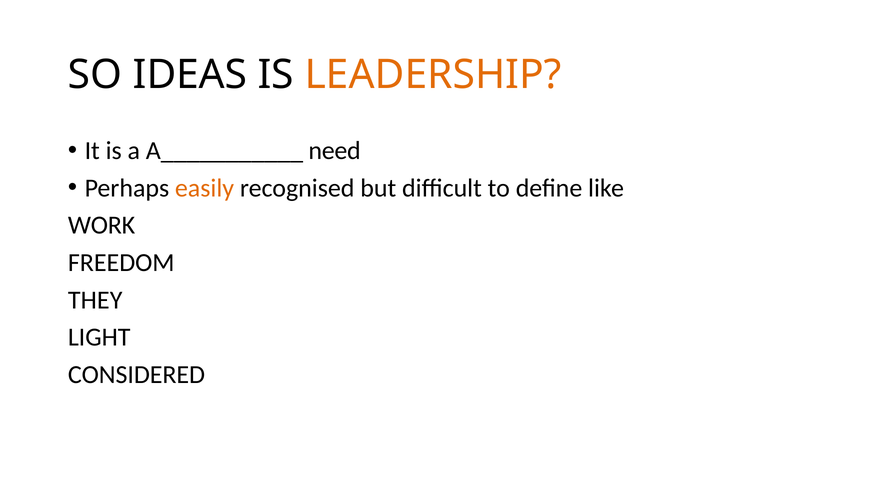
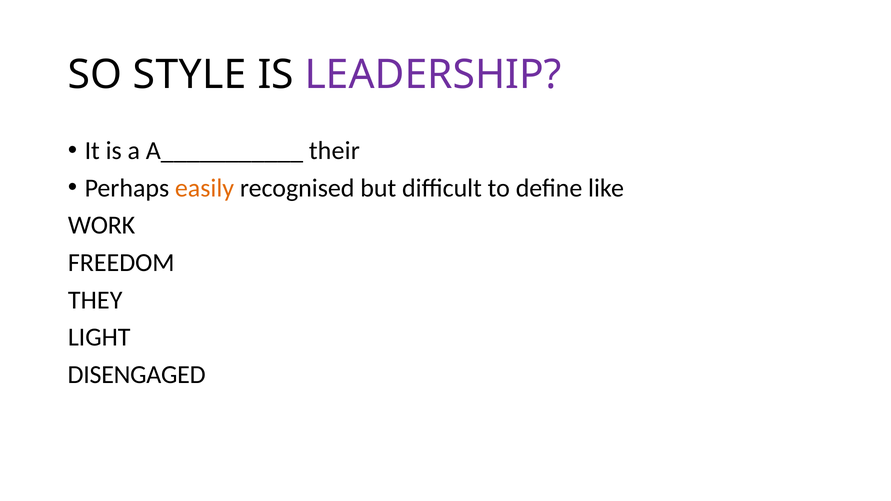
IDEAS: IDEAS -> STYLE (190, 75)
LEADERSHIP colour: orange -> purple (433, 75)
need: need -> their (334, 151)
CONSIDERED: CONSIDERED -> DISENGAGED (137, 375)
